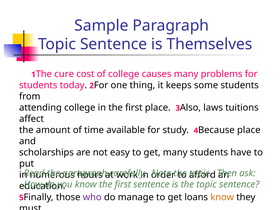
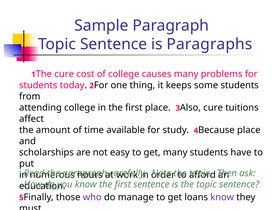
Themselves: Themselves -> Paragraphs (209, 44)
laws: laws -> cure (213, 108)
know colour: orange -> purple (222, 197)
